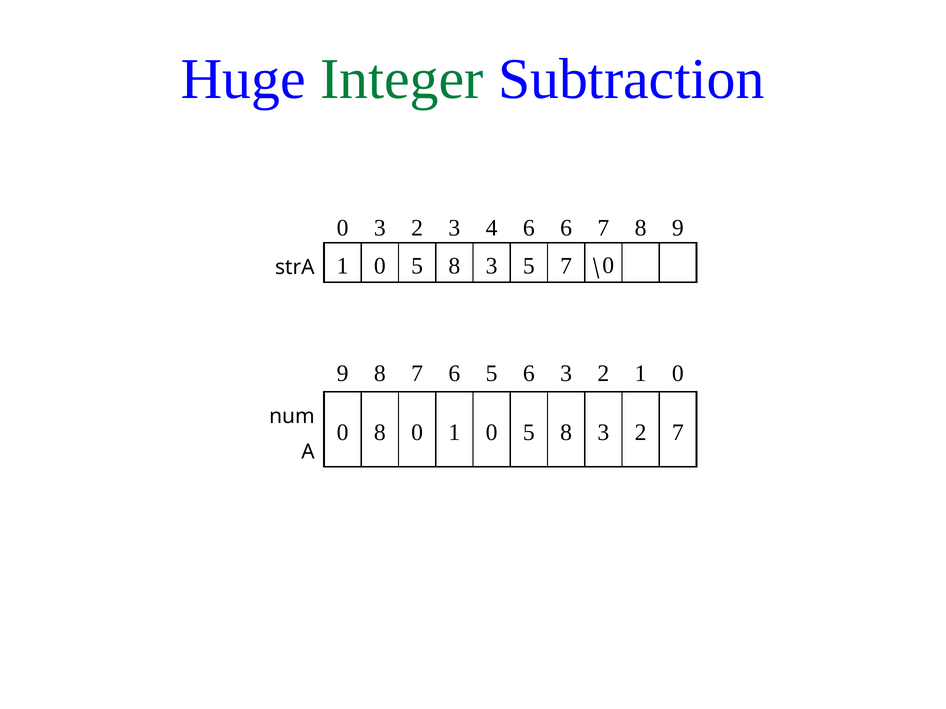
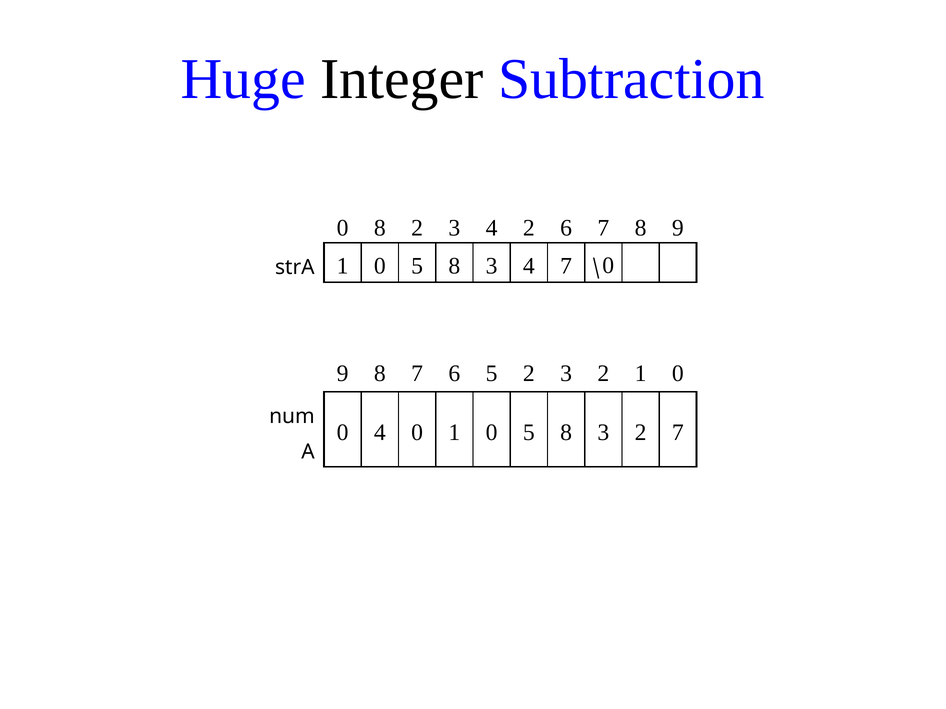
Integer colour: green -> black (402, 79)
0 3: 3 -> 8 (380, 228)
4 6: 6 -> 2 (529, 228)
8 3 5: 5 -> 4 (529, 266)
5 6: 6 -> 2 (529, 374)
0 8: 8 -> 4 (380, 433)
